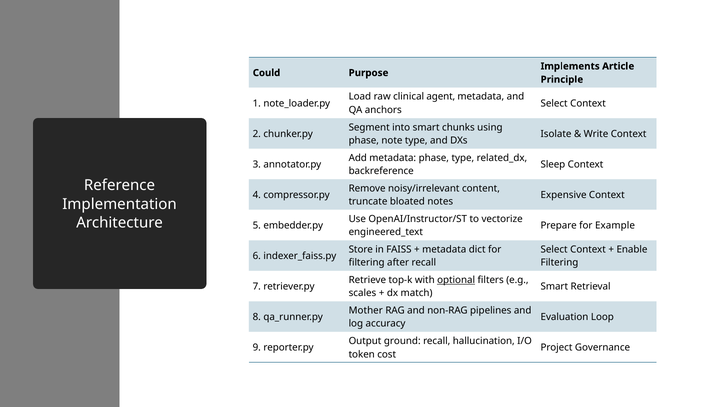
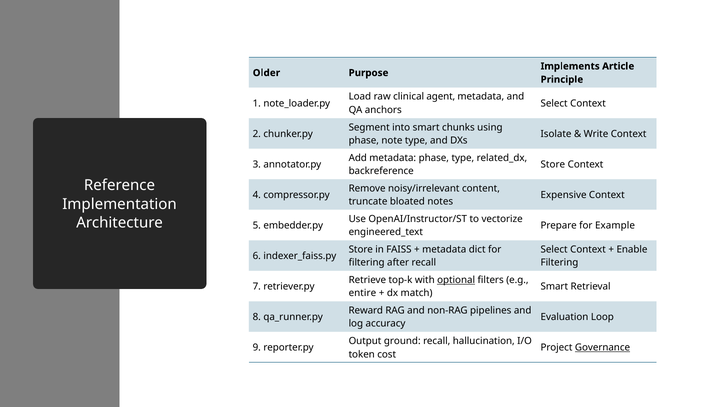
Could: Could -> Older (266, 73)
Sleep: Sleep -> Store (553, 164)
scales: scales -> entire (362, 293)
Mother: Mother -> Reward (366, 310)
Governance underline: none -> present (603, 347)
